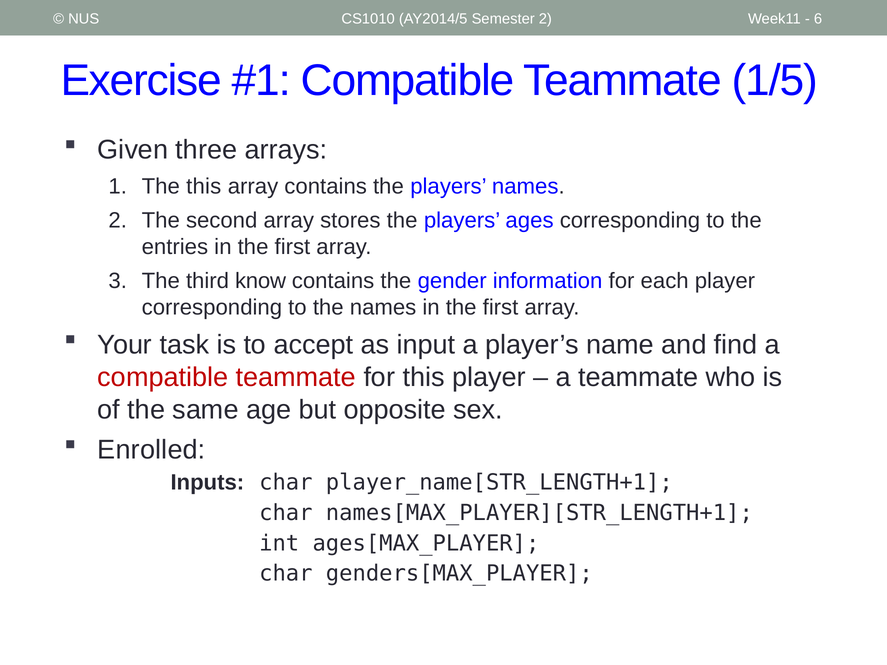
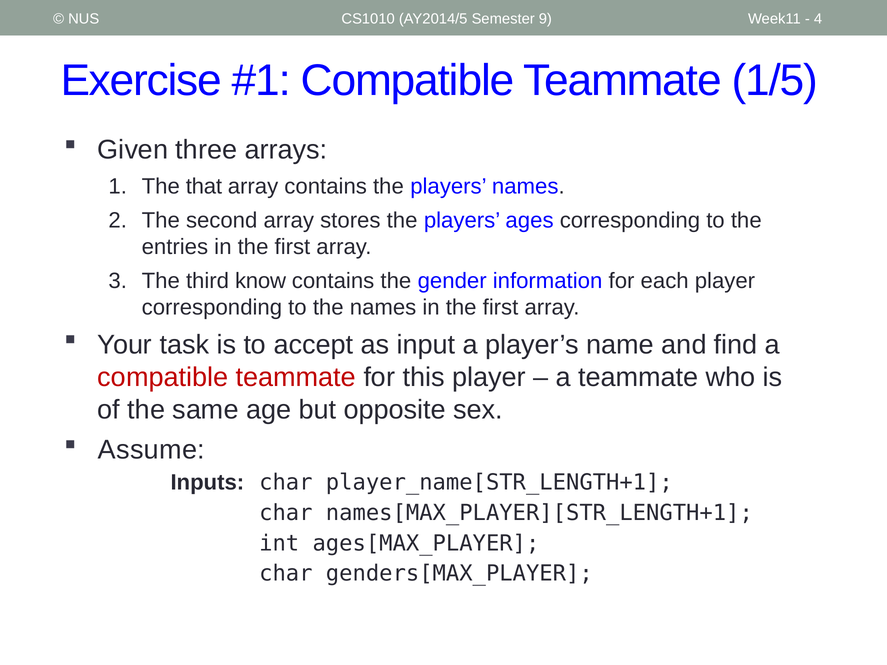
Semester 2: 2 -> 9 (545, 19)
6: 6 -> 4 (818, 19)
The this: this -> that (204, 186)
Enrolled: Enrolled -> Assume (151, 450)
